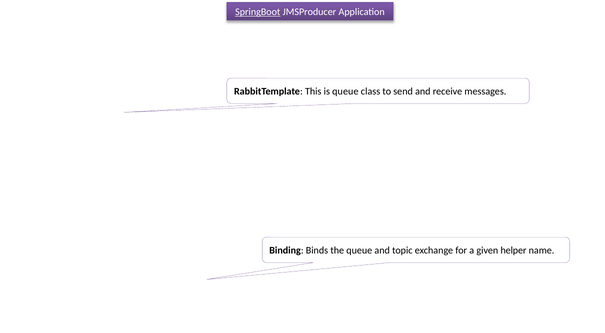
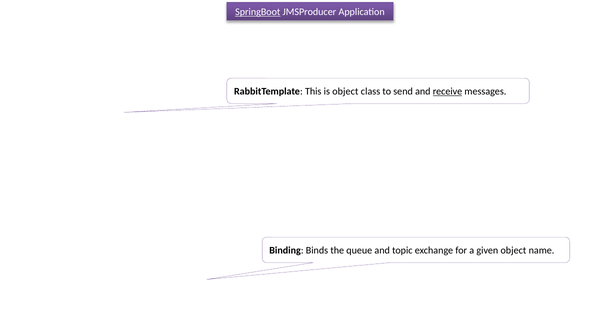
is queue: queue -> object (345, 91)
receive underline: none -> present (448, 91)
given helper: helper -> object (513, 250)
